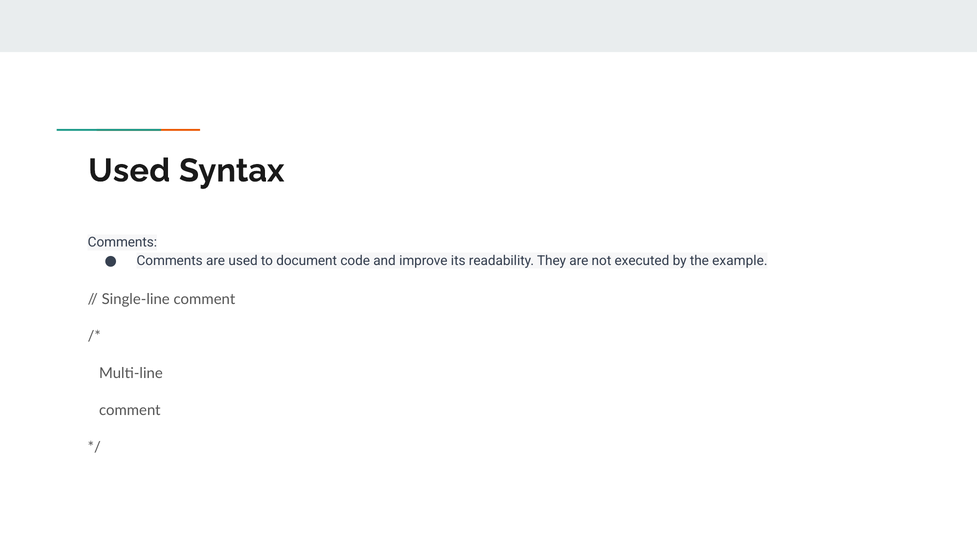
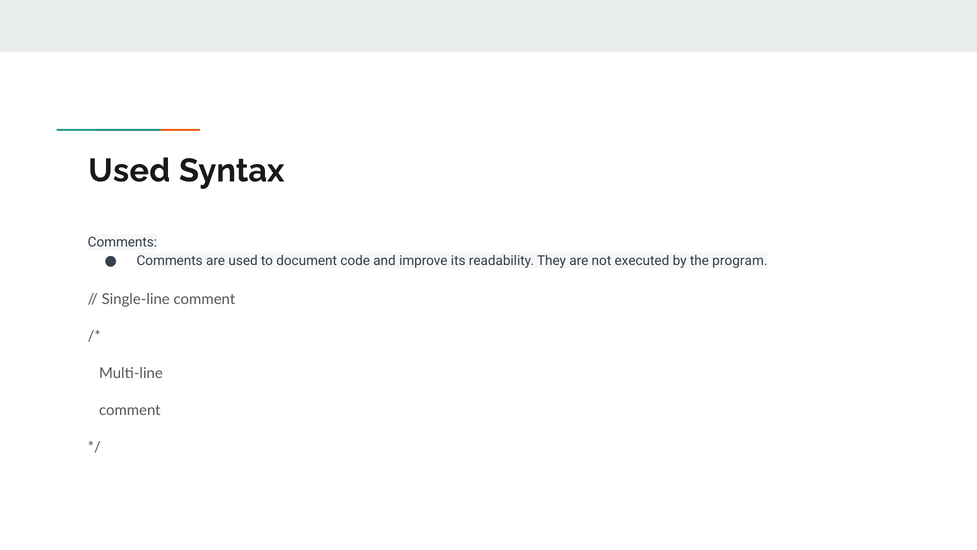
example: example -> program (740, 260)
